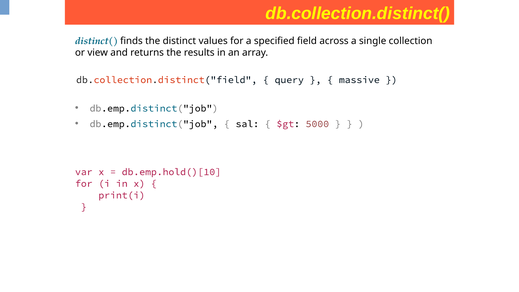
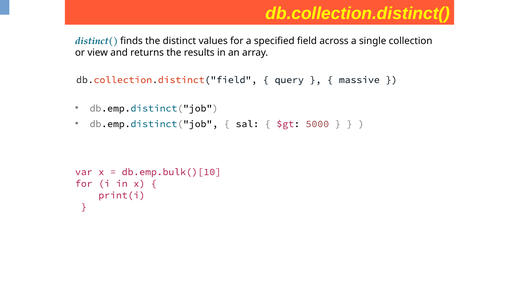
db.emp.hold()[10: db.emp.hold()[10 -> db.emp.bulk()[10 (171, 172)
